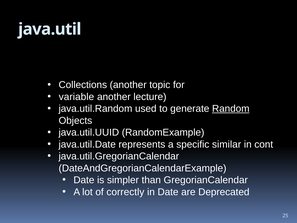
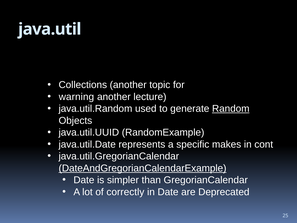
variable: variable -> warning (76, 97)
similar: similar -> makes (227, 144)
DateAndGregorianCalendarExample underline: none -> present (143, 168)
